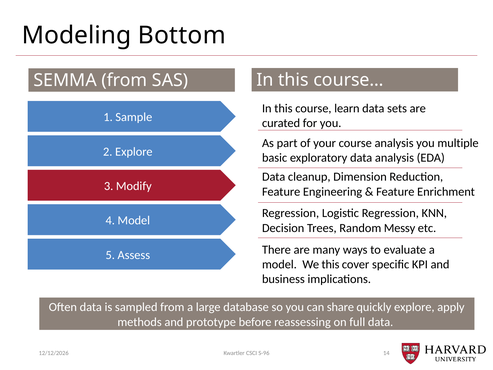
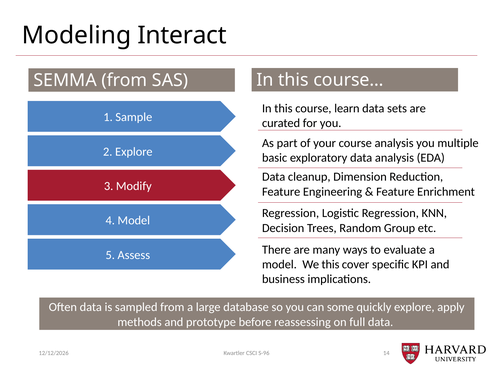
Bottom: Bottom -> Interact (182, 35)
Messy: Messy -> Group (400, 228)
share: share -> some (340, 307)
